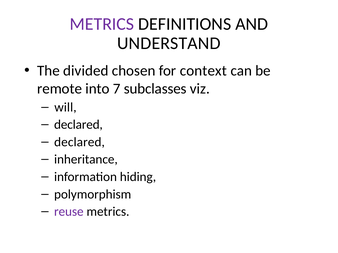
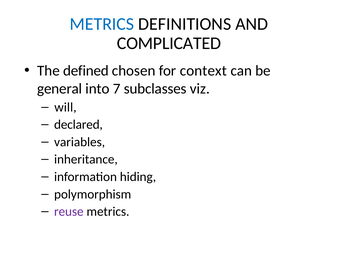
METRICS colour: purple -> blue (102, 24)
UNDERSTAND: UNDERSTAND -> COMPLICATED (169, 43)
divided: divided -> defined (86, 71)
remote: remote -> general (60, 89)
declared: declared -> variables (80, 142)
